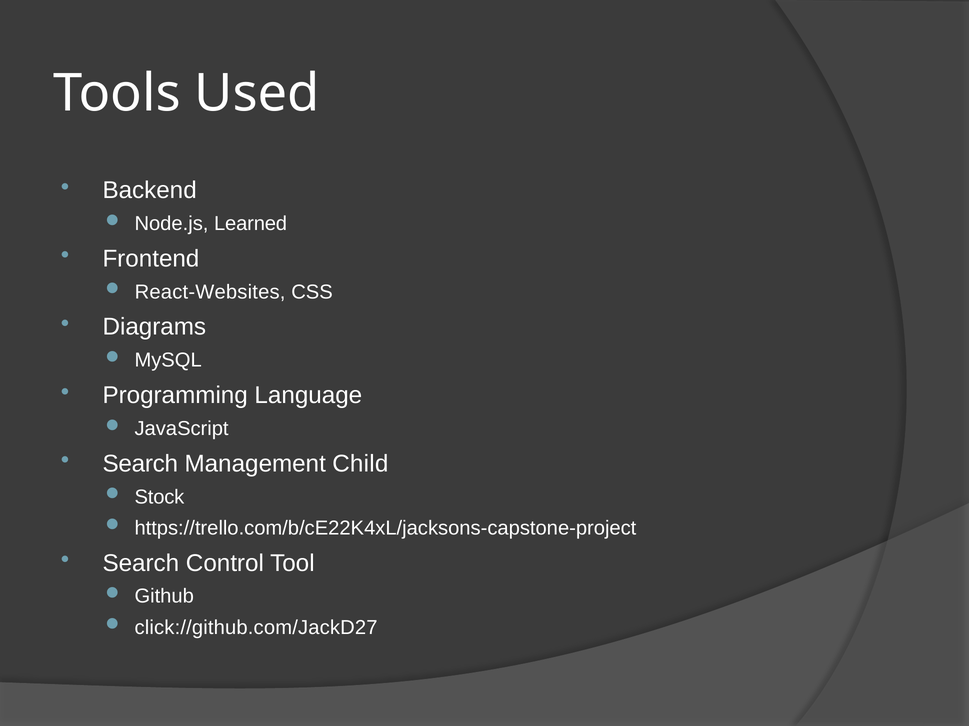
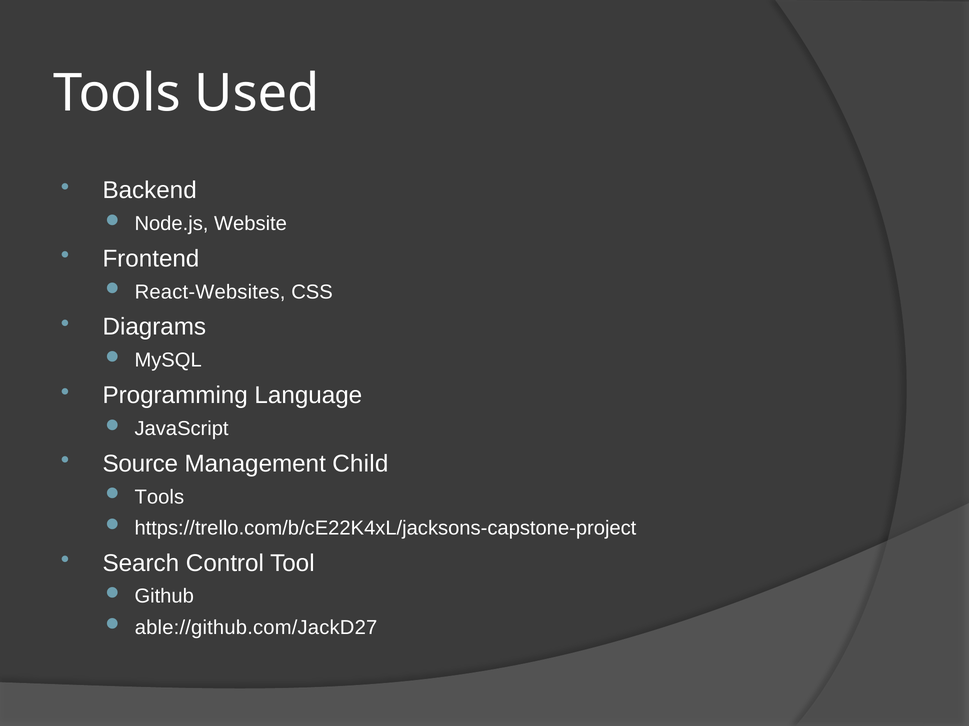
Learned: Learned -> Website (250, 224)
Search: Search -> Source (140, 464)
Stock: Stock -> Tools (159, 497)
click://github.com/JackD27: click://github.com/JackD27 -> able://github.com/JackD27 (256, 628)
